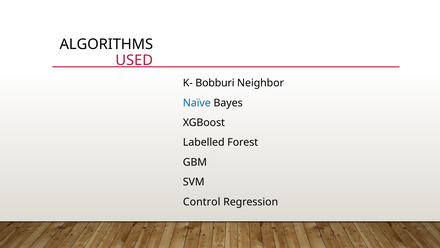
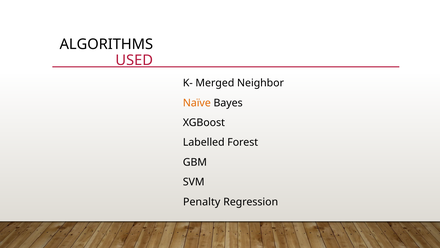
Bobburi: Bobburi -> Merged (215, 83)
Naïve colour: blue -> orange (197, 103)
Control: Control -> Penalty (202, 201)
